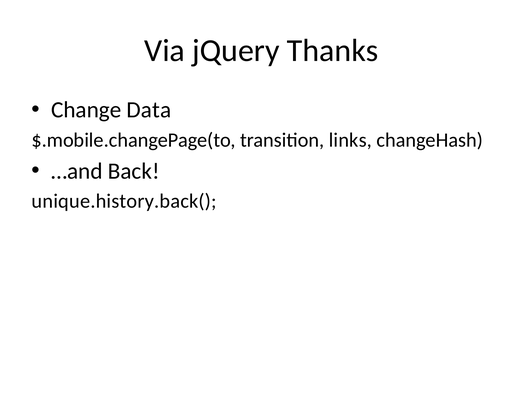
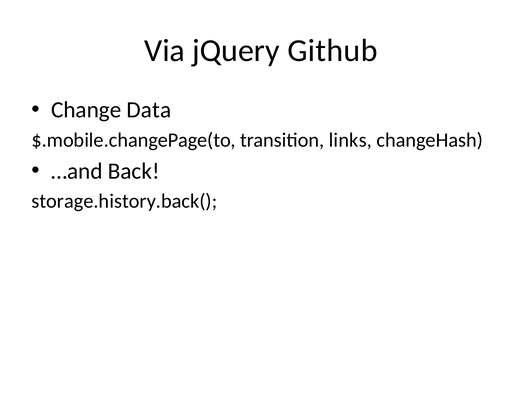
Thanks: Thanks -> Github (333, 51)
unique.history.back(: unique.history.back( -> storage.history.back( (124, 201)
